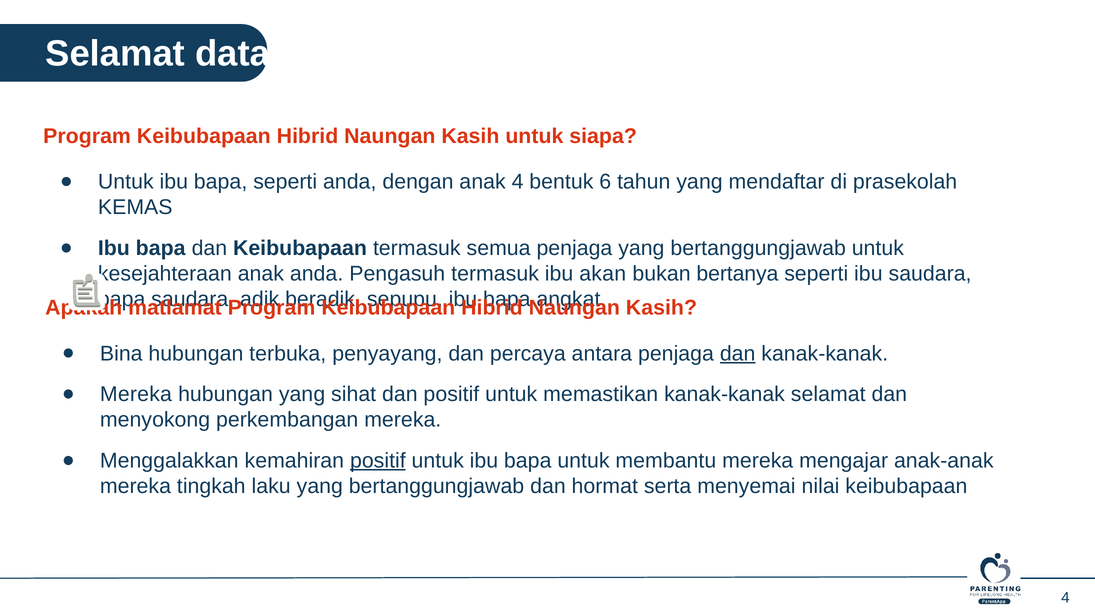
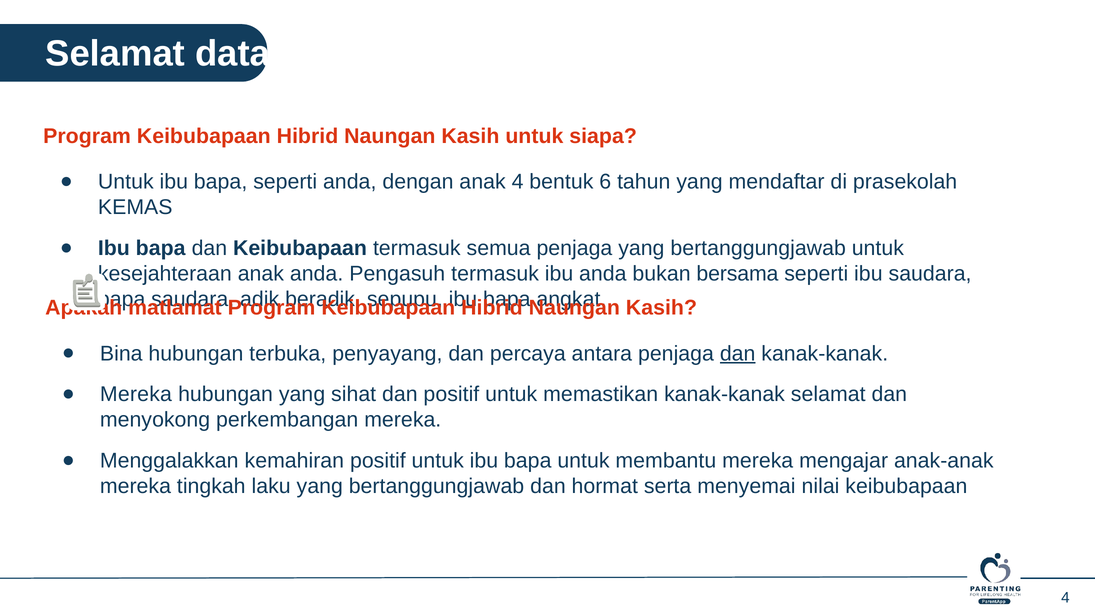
ibu akan: akan -> anda (603, 274)
bertanya: bertanya -> bersama (737, 274)
positif underline: present -> none (378, 461)
